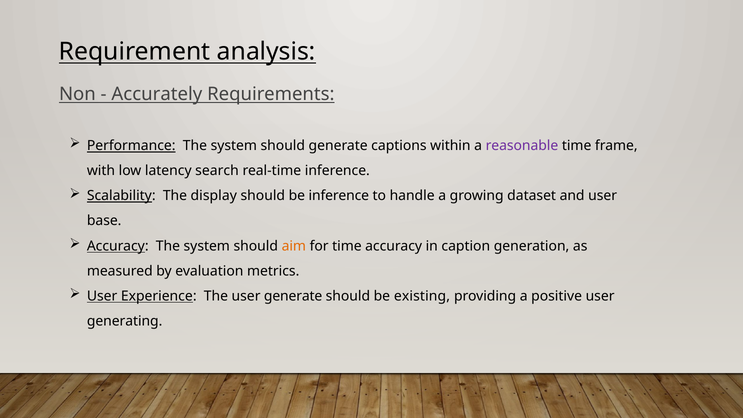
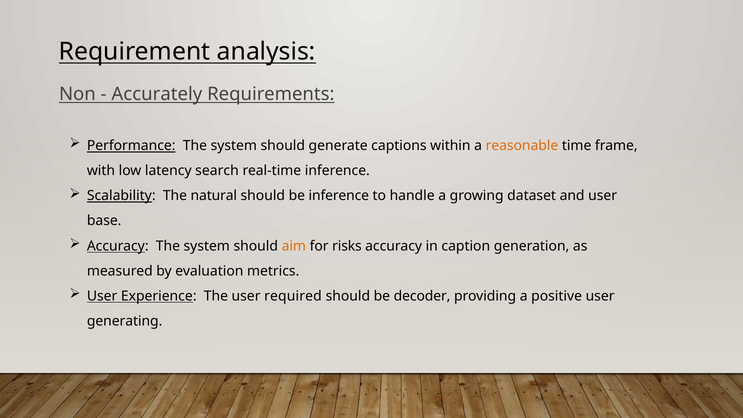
reasonable colour: purple -> orange (522, 146)
display: display -> natural (214, 196)
for time: time -> risks (347, 246)
user generate: generate -> required (293, 296)
existing: existing -> decoder (422, 296)
